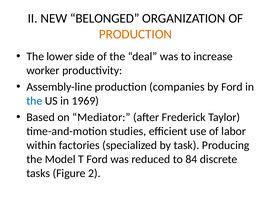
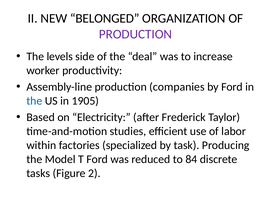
PRODUCTION colour: orange -> purple (135, 34)
lower: lower -> levels (60, 57)
1969: 1969 -> 1905 (85, 101)
Mediator: Mediator -> Electricity (101, 117)
